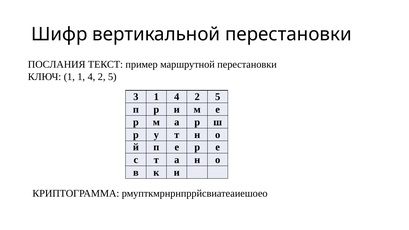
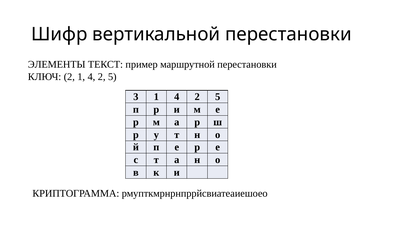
ПОСЛАНИЯ: ПОСЛАНИЯ -> ЭЛЕМЕНТЫ (57, 65)
КЛЮЧ 1: 1 -> 2 (69, 77)
